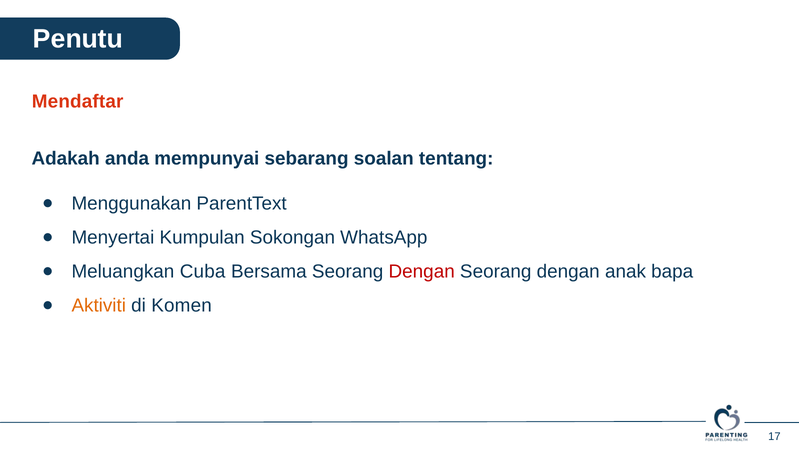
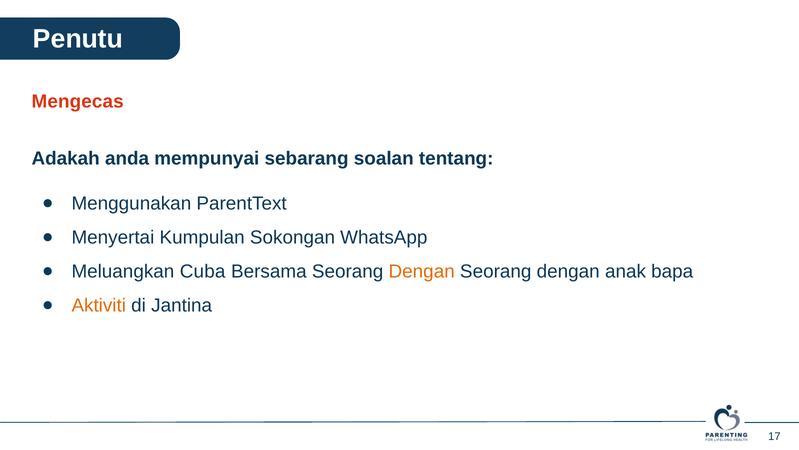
Mendaftar: Mendaftar -> Mengecas (78, 102)
Dengan colour: red -> orange (422, 271)
Komen: Komen -> Jantina (182, 305)
